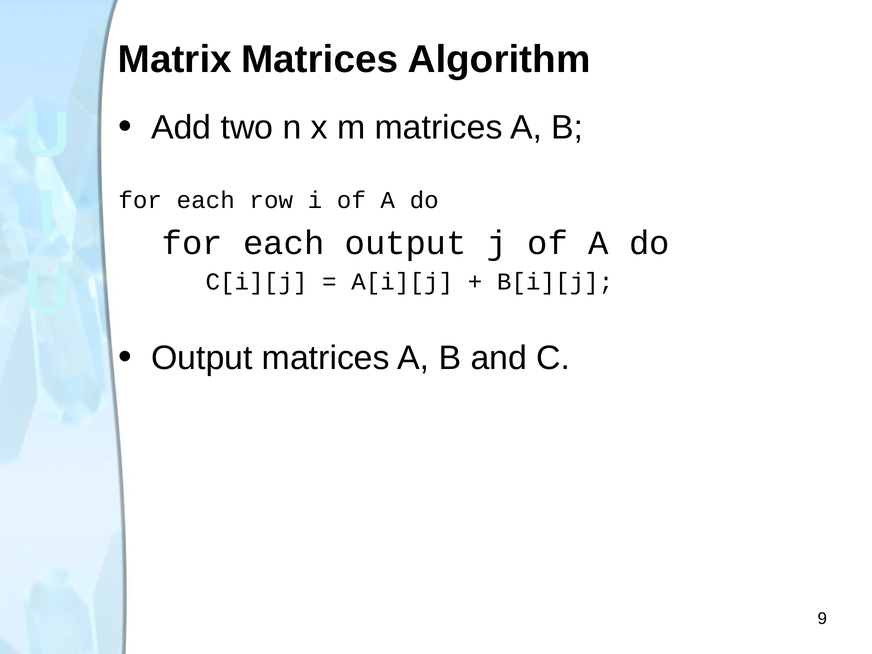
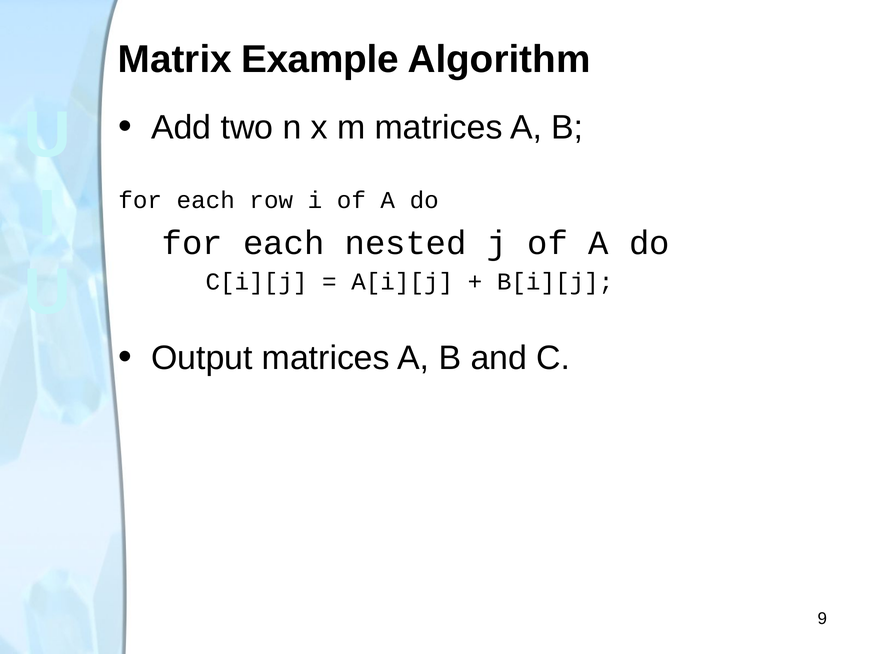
Matrix Matrices: Matrices -> Example (320, 59)
each output: output -> nested (406, 243)
